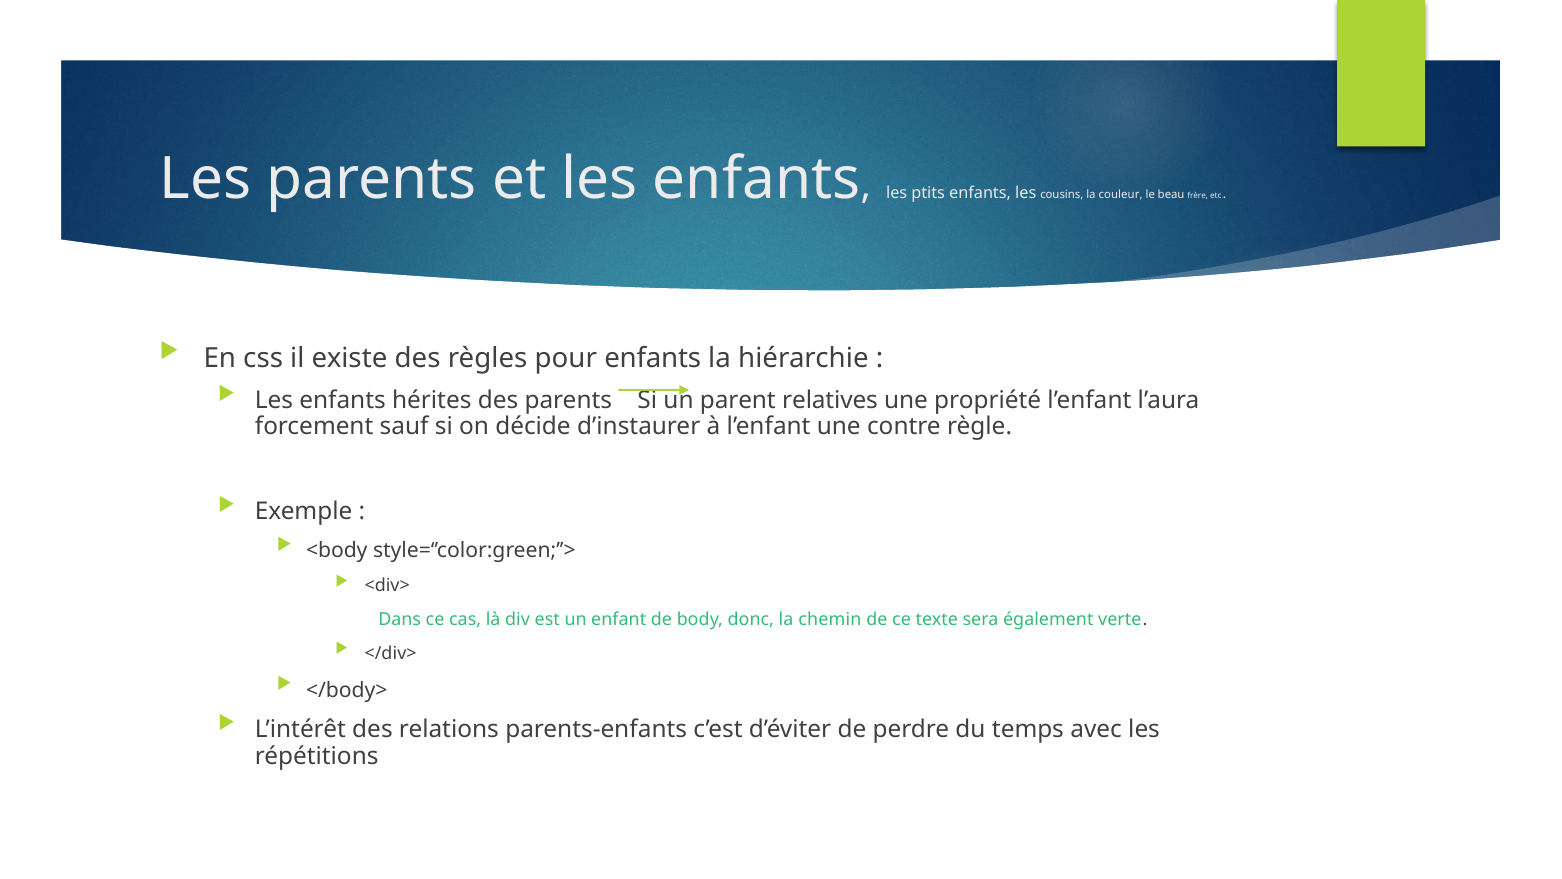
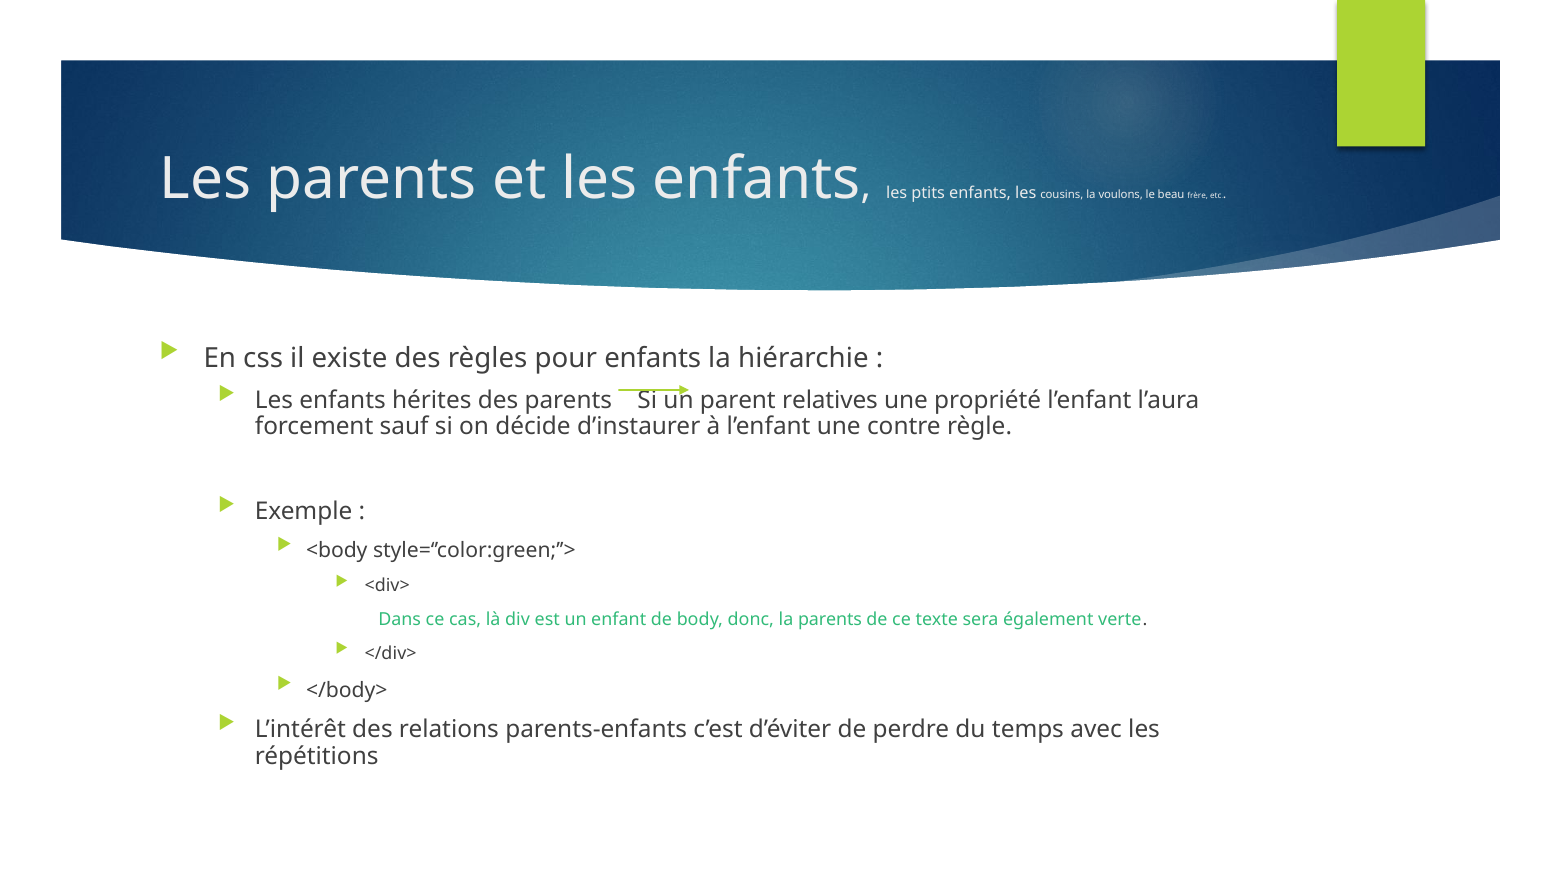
couleur: couleur -> voulons (1121, 195)
la chemin: chemin -> parents (830, 620)
